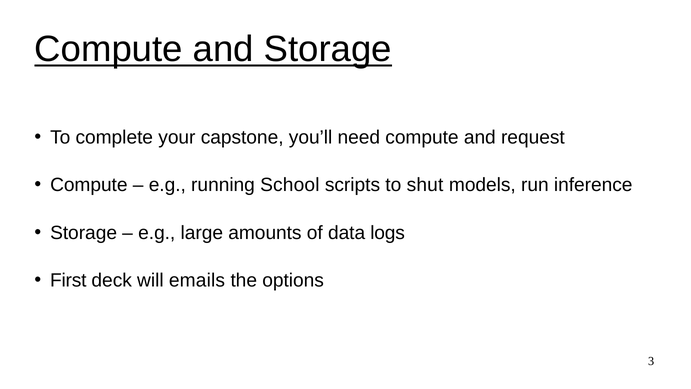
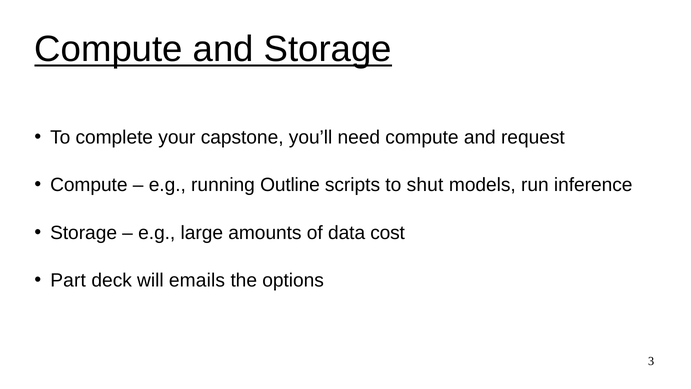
School: School -> Outline (290, 185)
logs: logs -> cost (388, 233)
First: First -> Part (68, 280)
